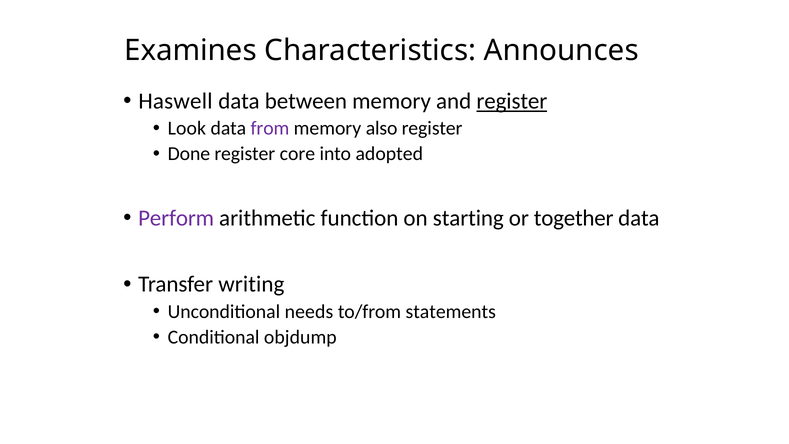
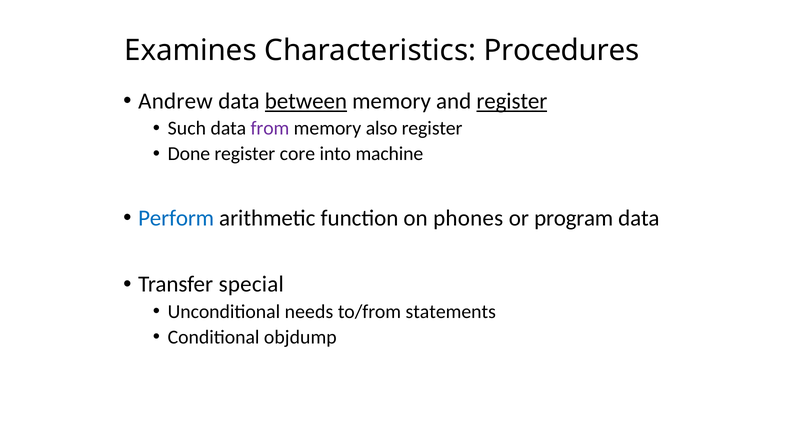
Announces: Announces -> Procedures (561, 51)
Haswell: Haswell -> Andrew (175, 101)
between underline: none -> present (306, 101)
Look: Look -> Such (187, 128)
adopted: adopted -> machine (389, 154)
Perform colour: purple -> blue (176, 218)
starting: starting -> phones (468, 218)
together: together -> program (574, 218)
writing: writing -> special (251, 284)
